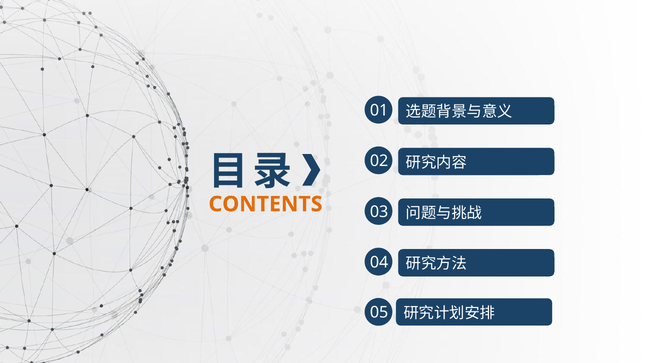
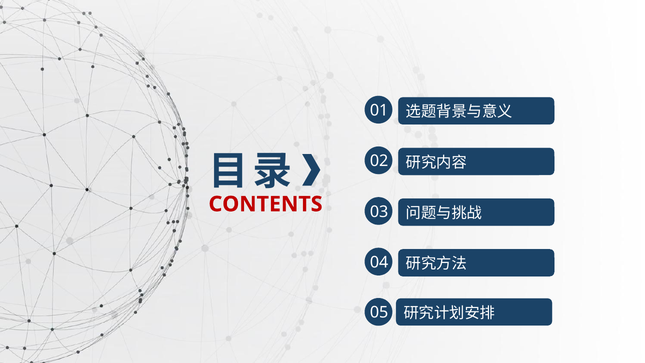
CONTENTS colour: orange -> red (266, 204)
